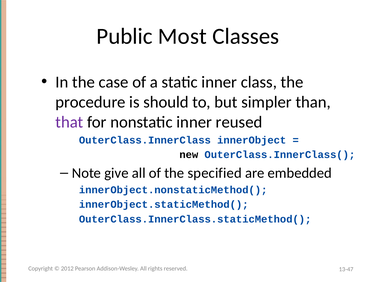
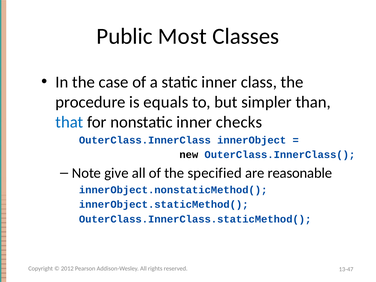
should: should -> equals (166, 102)
that colour: purple -> blue (69, 122)
reused: reused -> checks (239, 122)
embedded: embedded -> reasonable (300, 173)
